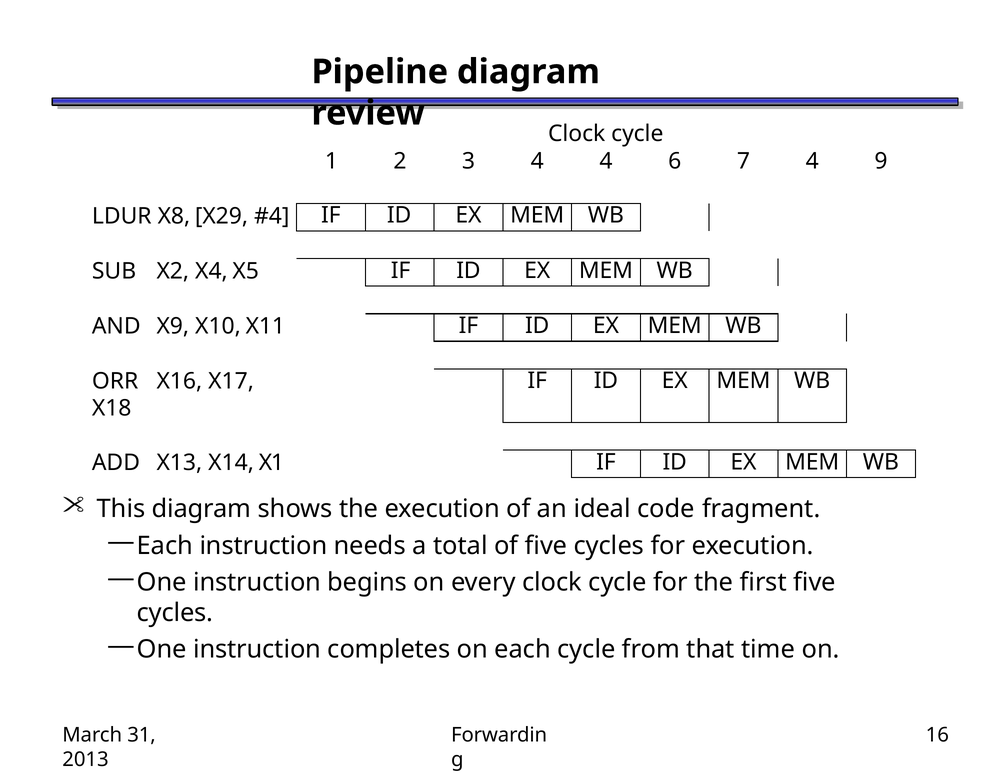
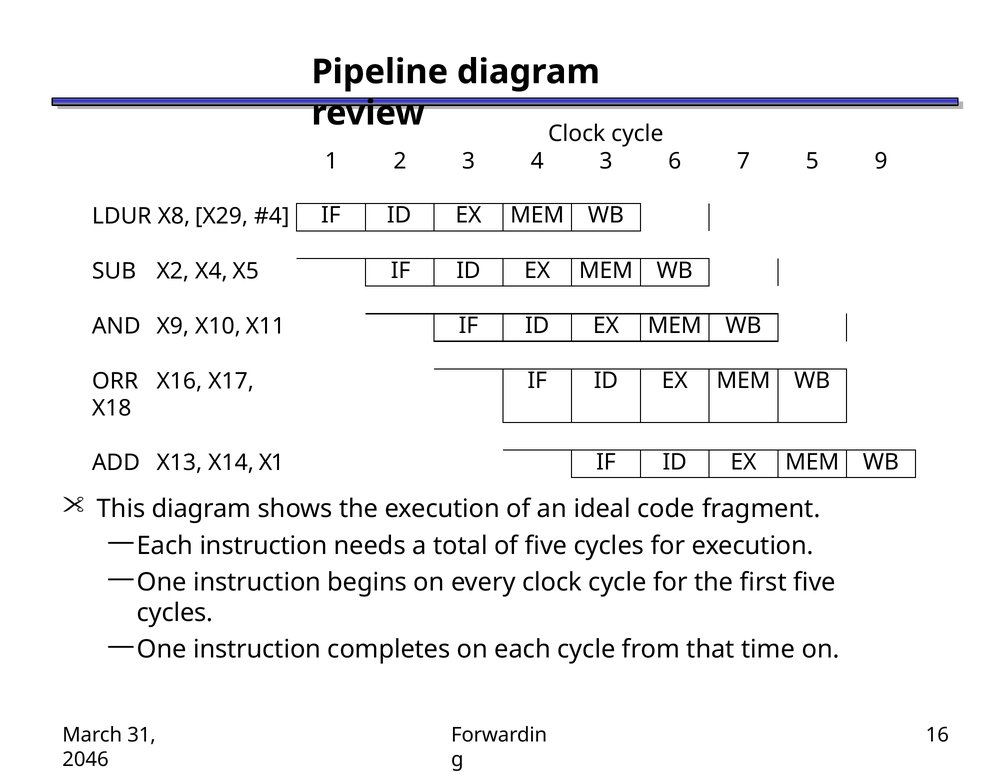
4 4: 4 -> 3 (606, 161)
7 4: 4 -> 5 (812, 161)
2013: 2013 -> 2046 (86, 760)
